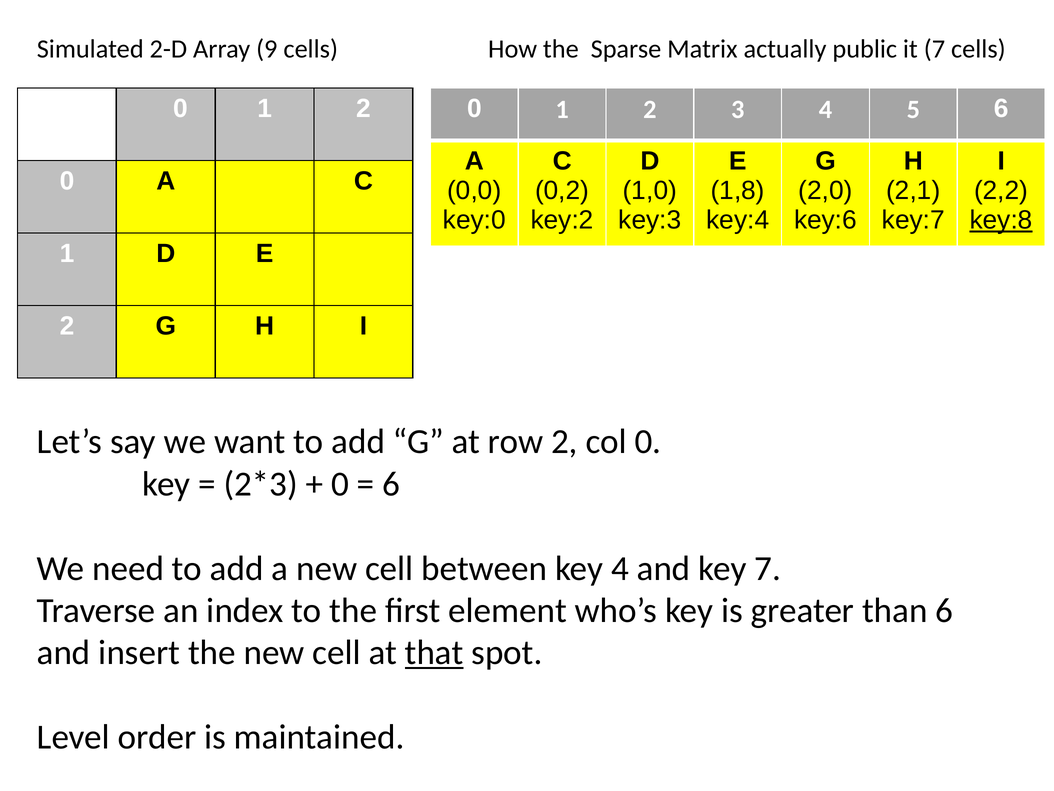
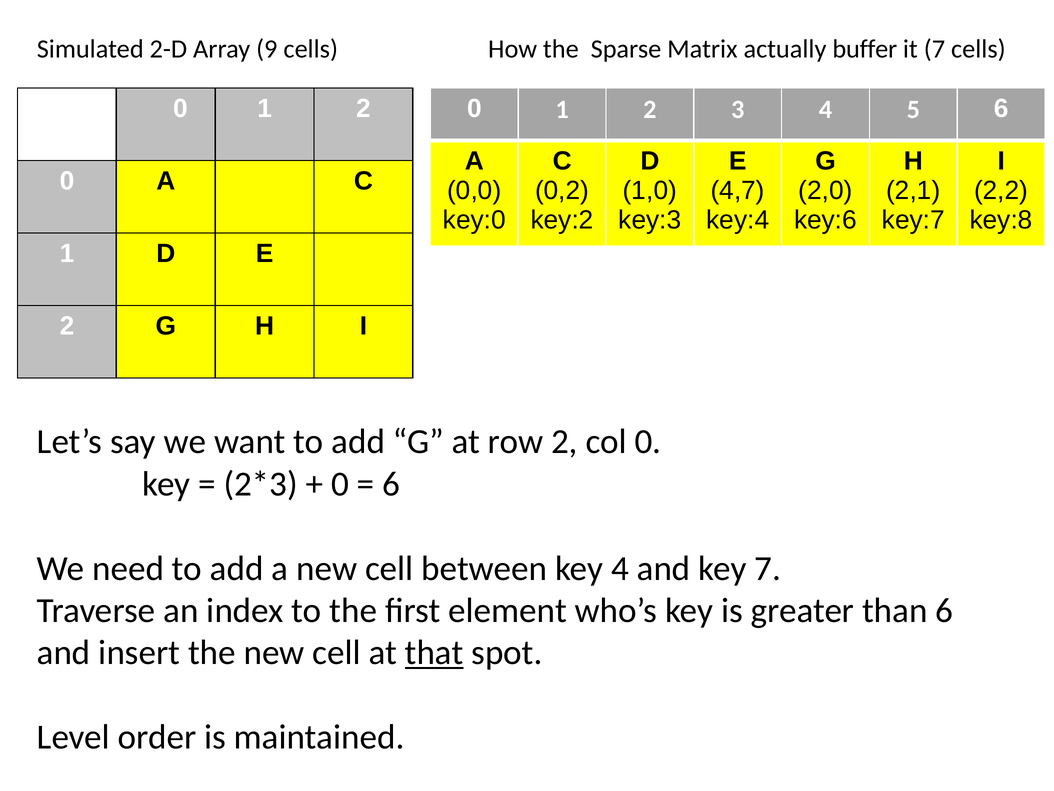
public: public -> buffer (865, 49)
1,8: 1,8 -> 4,7 (738, 191)
key:8 underline: present -> none (1001, 220)
